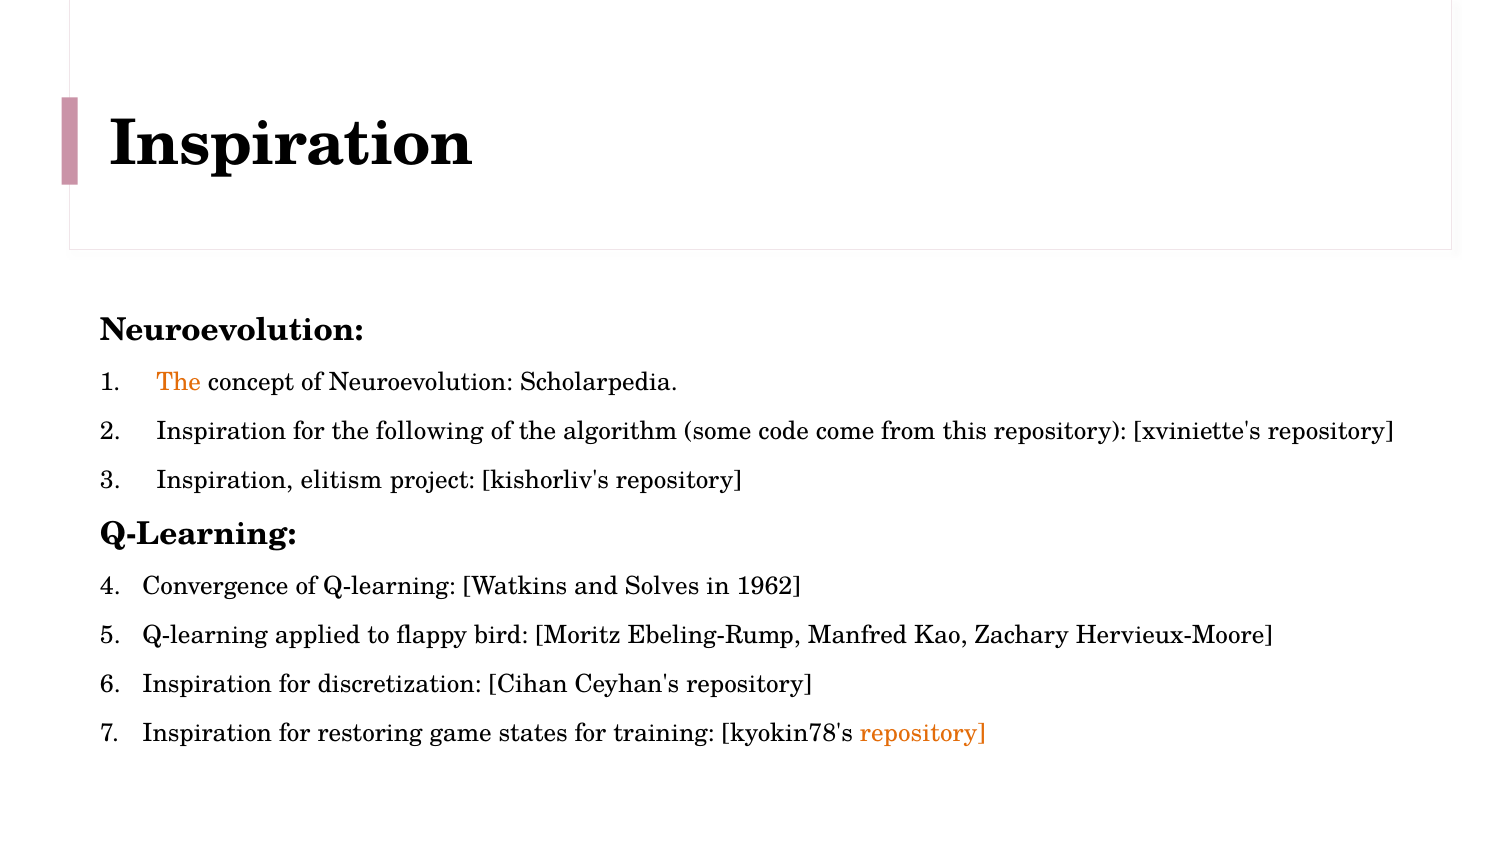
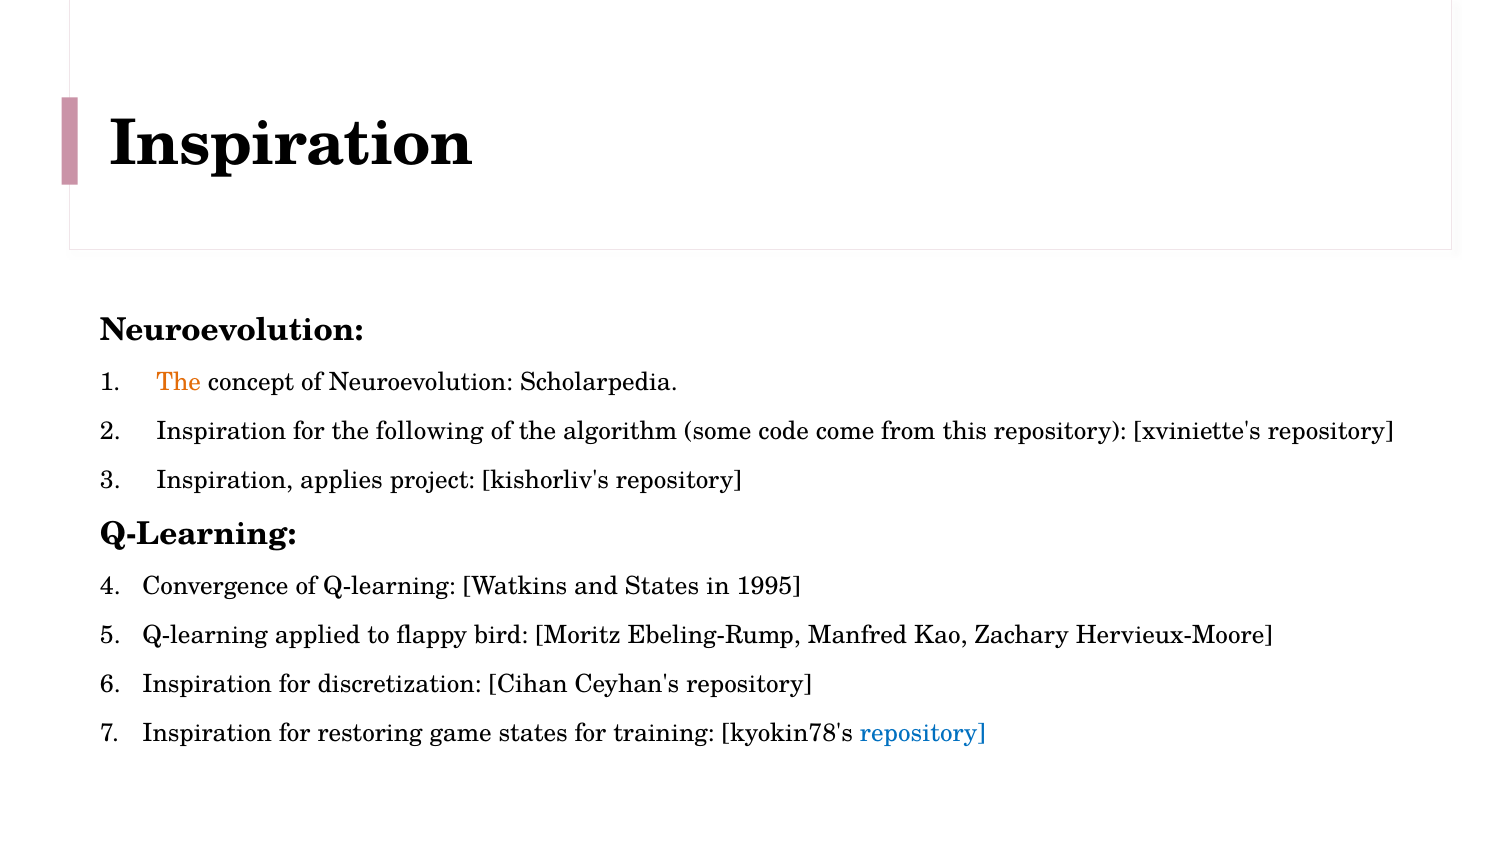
elitism: elitism -> applies (341, 480)
and Solves: Solves -> States (662, 586)
1962: 1962 -> 1995 (769, 586)
repository colour: orange -> blue (923, 733)
